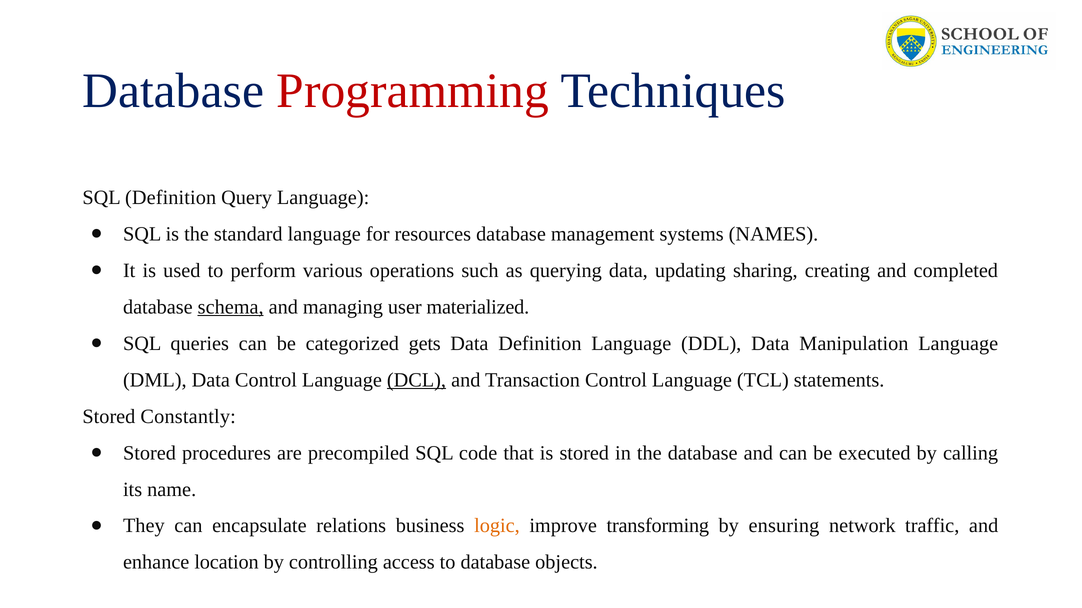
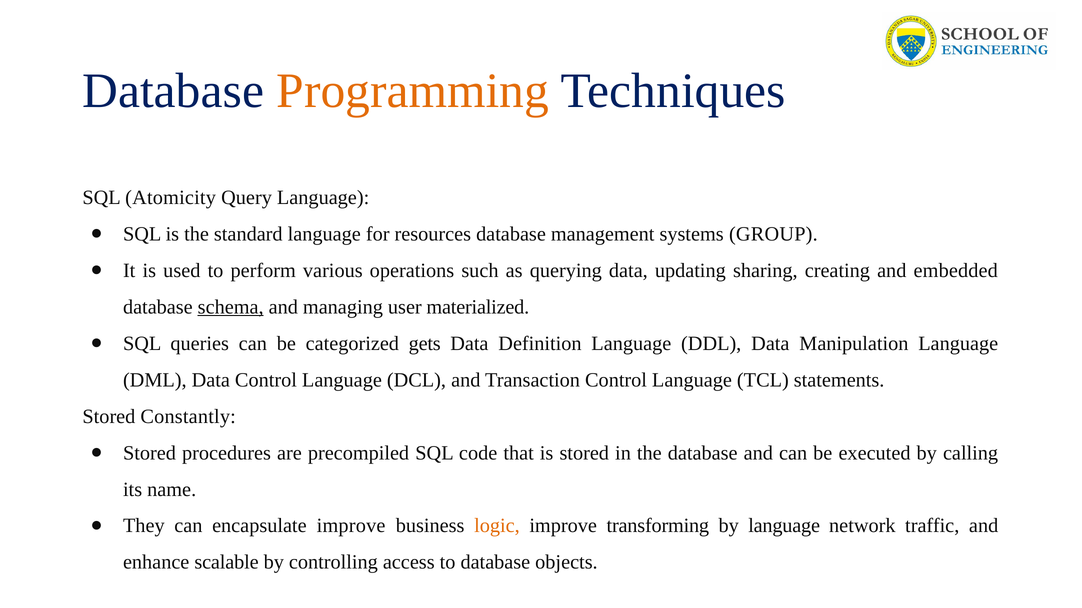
Programming colour: red -> orange (413, 91)
SQL Definition: Definition -> Atomicity (171, 198)
NAMES: NAMES -> GROUP (773, 234)
completed: completed -> embedded (956, 271)
DCL underline: present -> none (417, 380)
encapsulate relations: relations -> improve (351, 526)
by ensuring: ensuring -> language (784, 526)
location: location -> scalable (227, 563)
